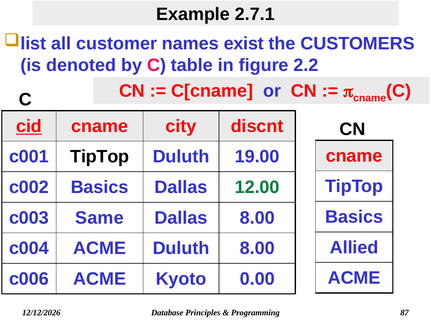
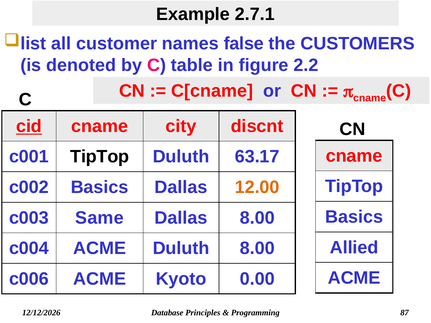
exist: exist -> false (244, 44)
19.00: 19.00 -> 63.17 (257, 157)
12.00 colour: green -> orange (257, 187)
